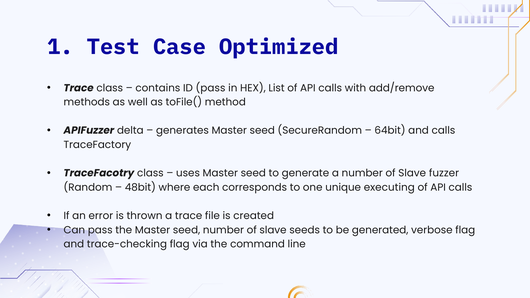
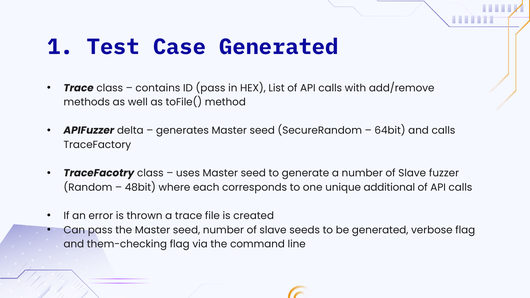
Case Optimized: Optimized -> Generated (279, 47)
executing: executing -> additional (389, 187)
trace-checking: trace-checking -> them-checking (127, 244)
